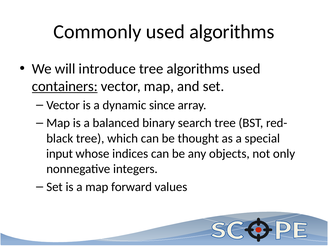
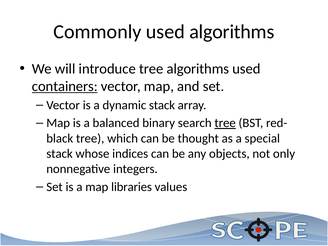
dynamic since: since -> stack (162, 105)
tree underline: none -> present (225, 123)
input: input -> stack (60, 154)
forward: forward -> libraries (132, 187)
